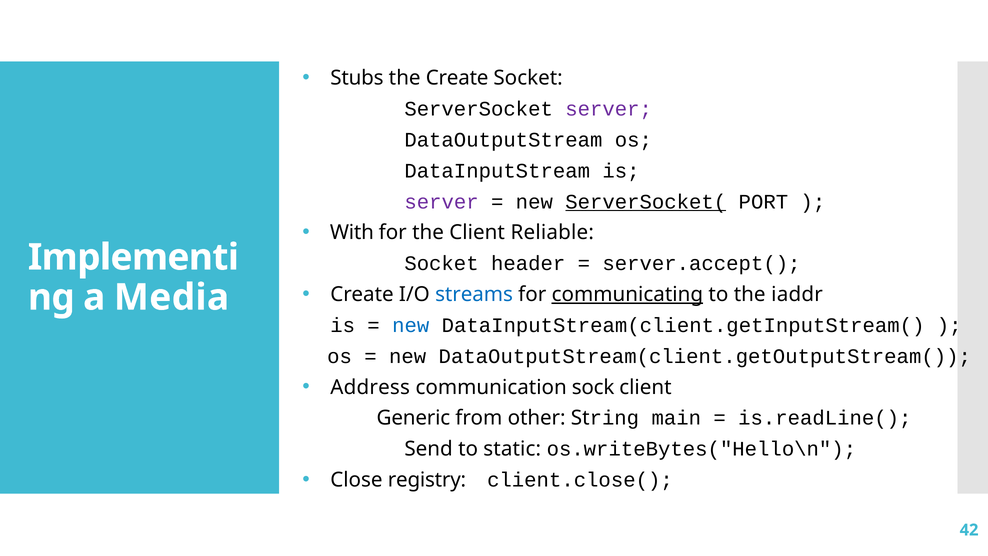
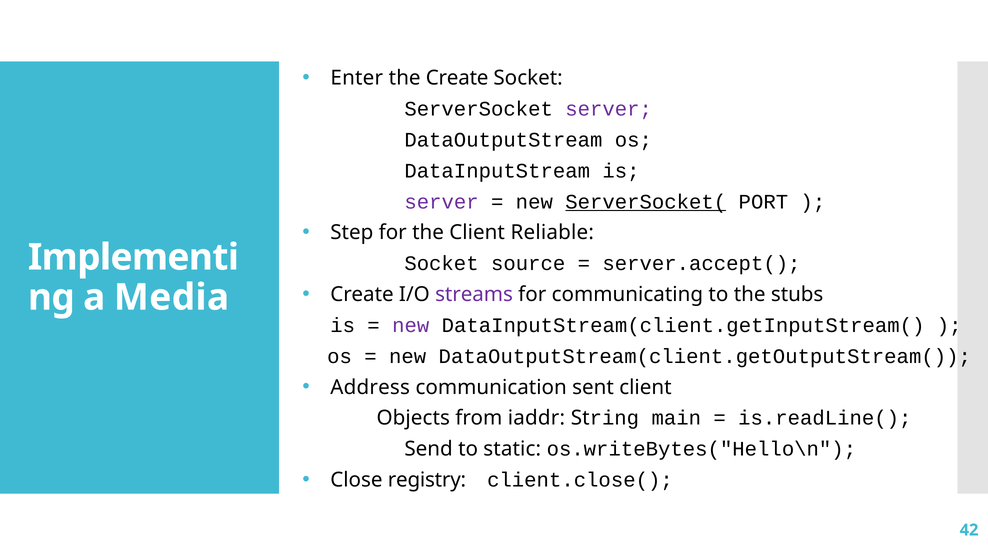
Stubs: Stubs -> Enter (357, 78)
With: With -> Step (352, 233)
header: header -> source (528, 263)
streams colour: blue -> purple (474, 294)
communicating underline: present -> none (627, 294)
iaddr: iaddr -> stubs (797, 294)
new colour: blue -> purple (411, 325)
sock: sock -> sent (593, 387)
Generic: Generic -> Objects (413, 418)
other: other -> iaddr (536, 418)
